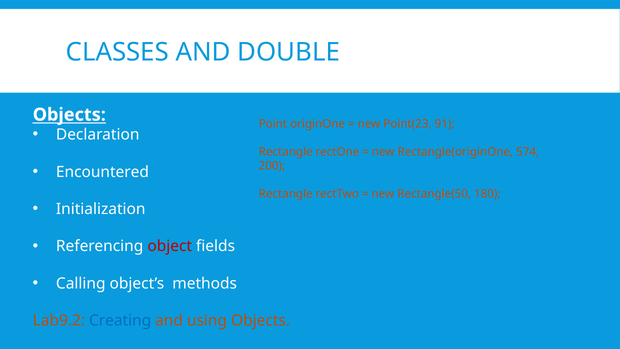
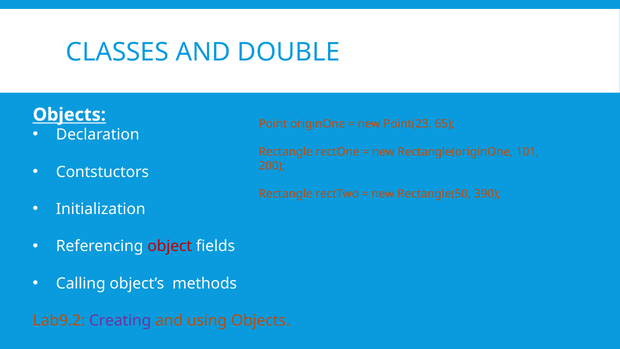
91: 91 -> 65 (445, 124)
574: 574 -> 101 (528, 152)
Encountered: Encountered -> Contstuctors (102, 172)
180: 180 -> 390 (487, 194)
Creating colour: blue -> purple (120, 321)
